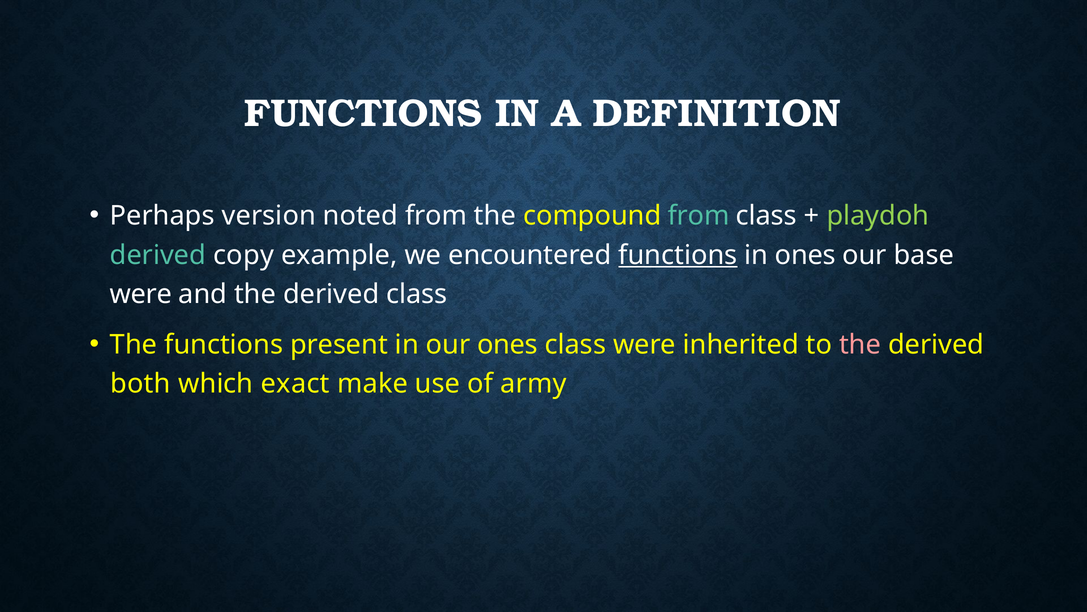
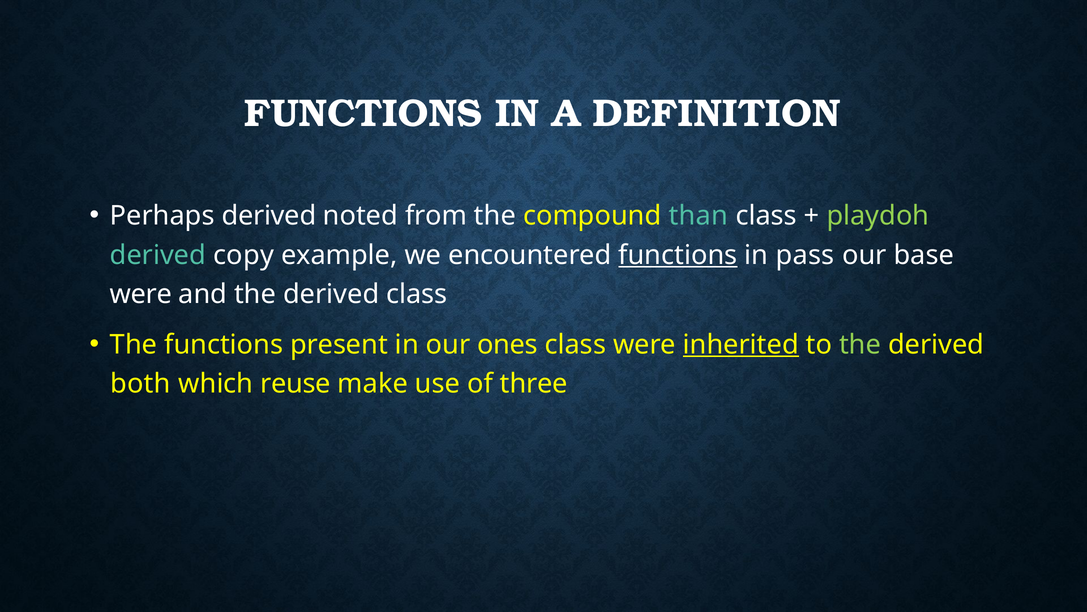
Perhaps version: version -> derived (269, 216)
compound from: from -> than (698, 216)
in ones: ones -> pass (805, 255)
inherited underline: none -> present (741, 344)
the colour: pink -> light green (860, 344)
exact: exact -> reuse (296, 384)
army: army -> three (534, 384)
